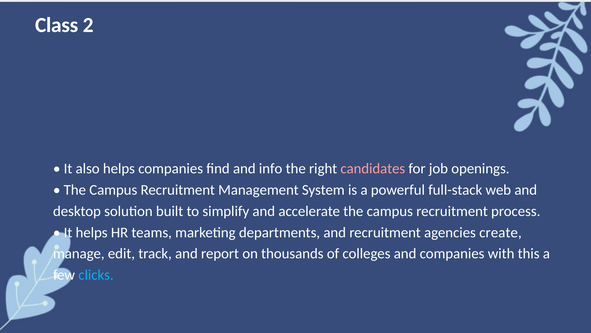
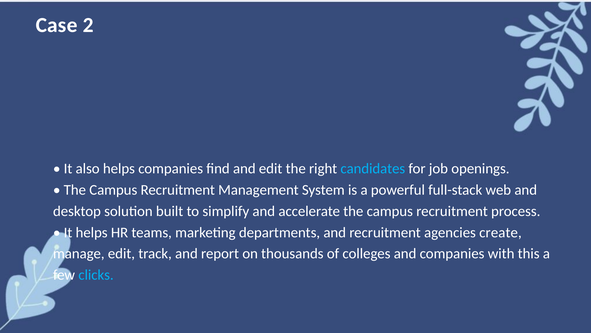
Class: Class -> Case (57, 25)
and info: info -> edit (271, 168)
candidates colour: pink -> light blue (373, 168)
